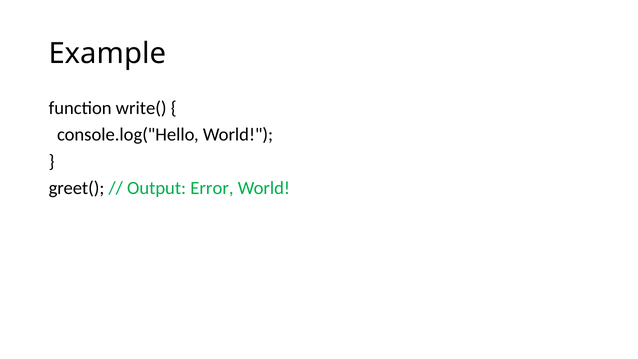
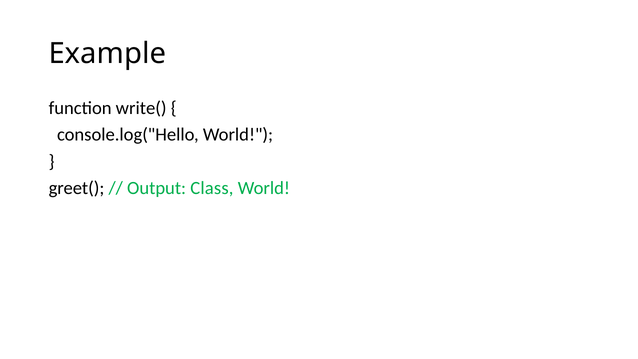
Error: Error -> Class (212, 188)
